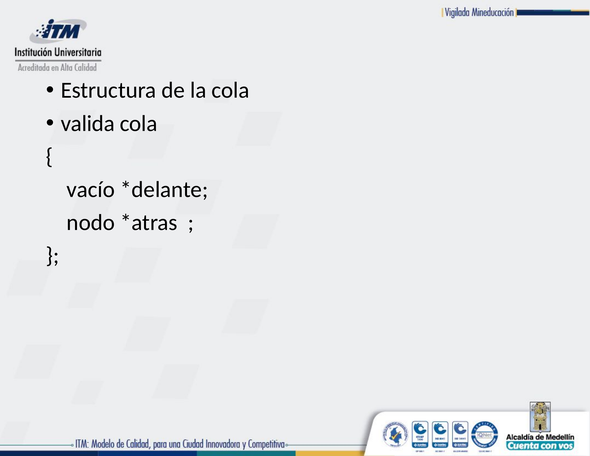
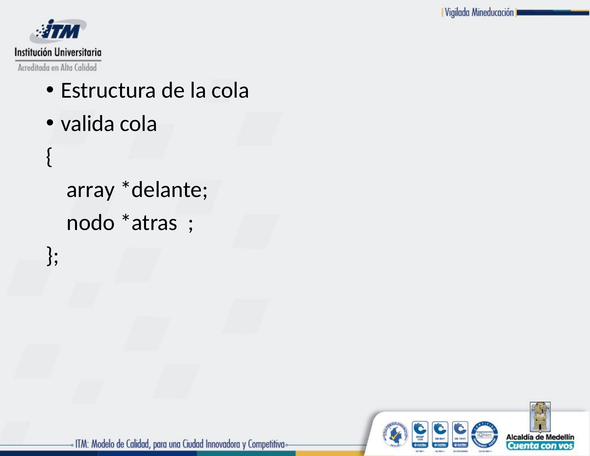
vacío: vacío -> array (91, 189)
